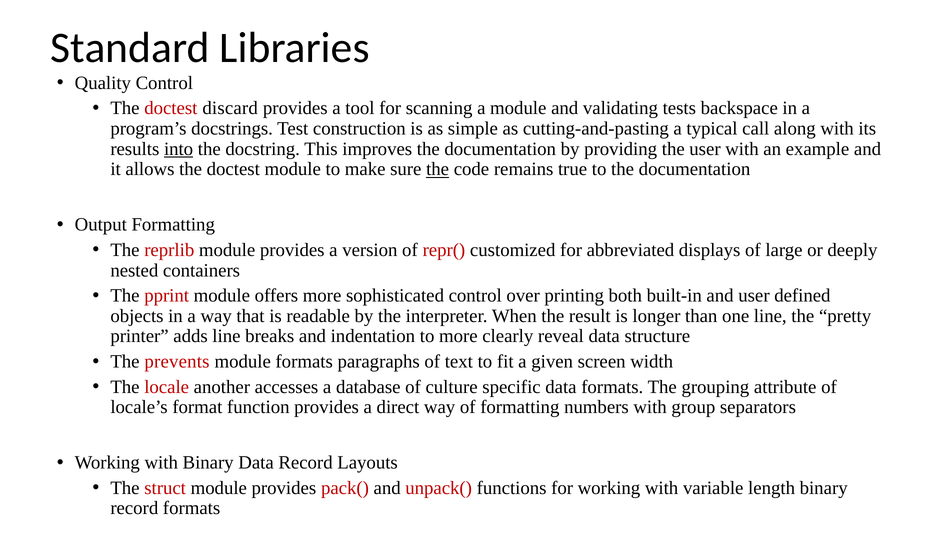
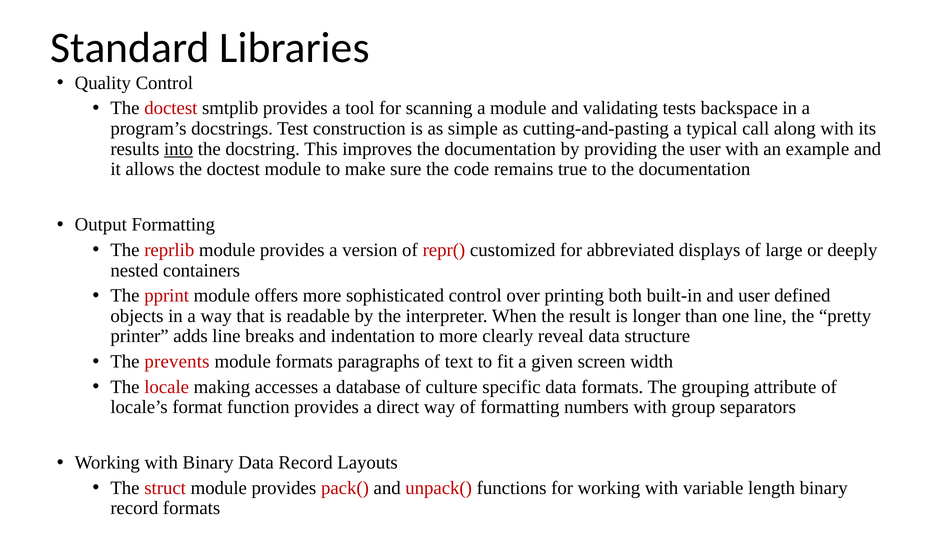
discard: discard -> smtplib (230, 108)
the underline: present -> none (438, 169)
another: another -> making (222, 387)
